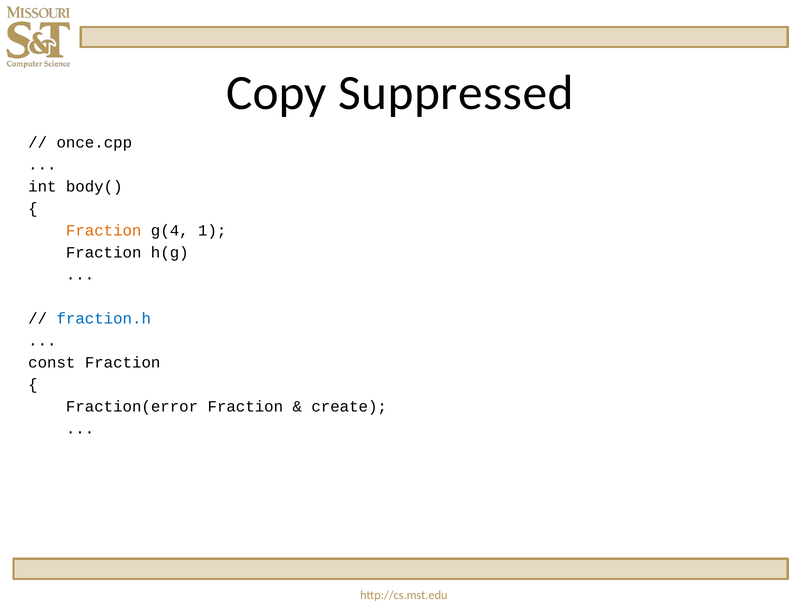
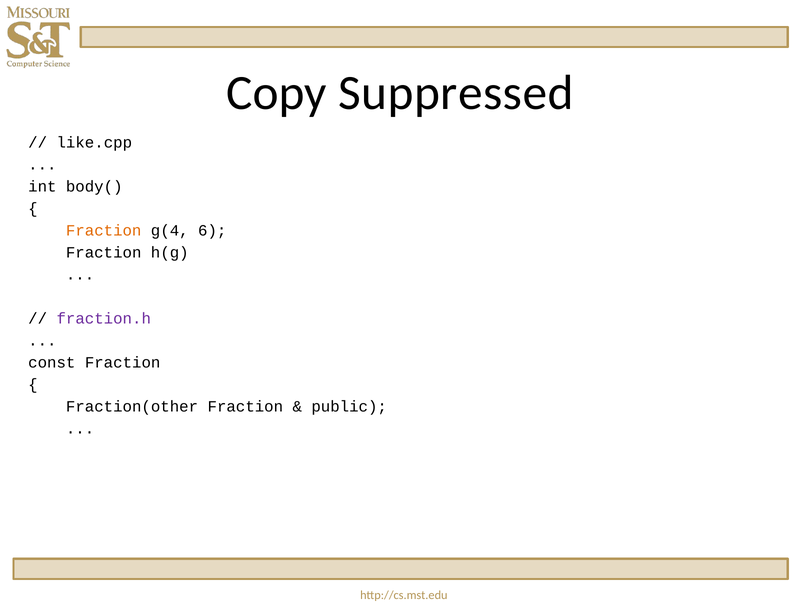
once.cpp: once.cpp -> like.cpp (94, 142)
1: 1 -> 6 (212, 231)
fraction.h colour: blue -> purple (104, 319)
Fraction(error: Fraction(error -> Fraction(other (132, 407)
create: create -> public (349, 407)
